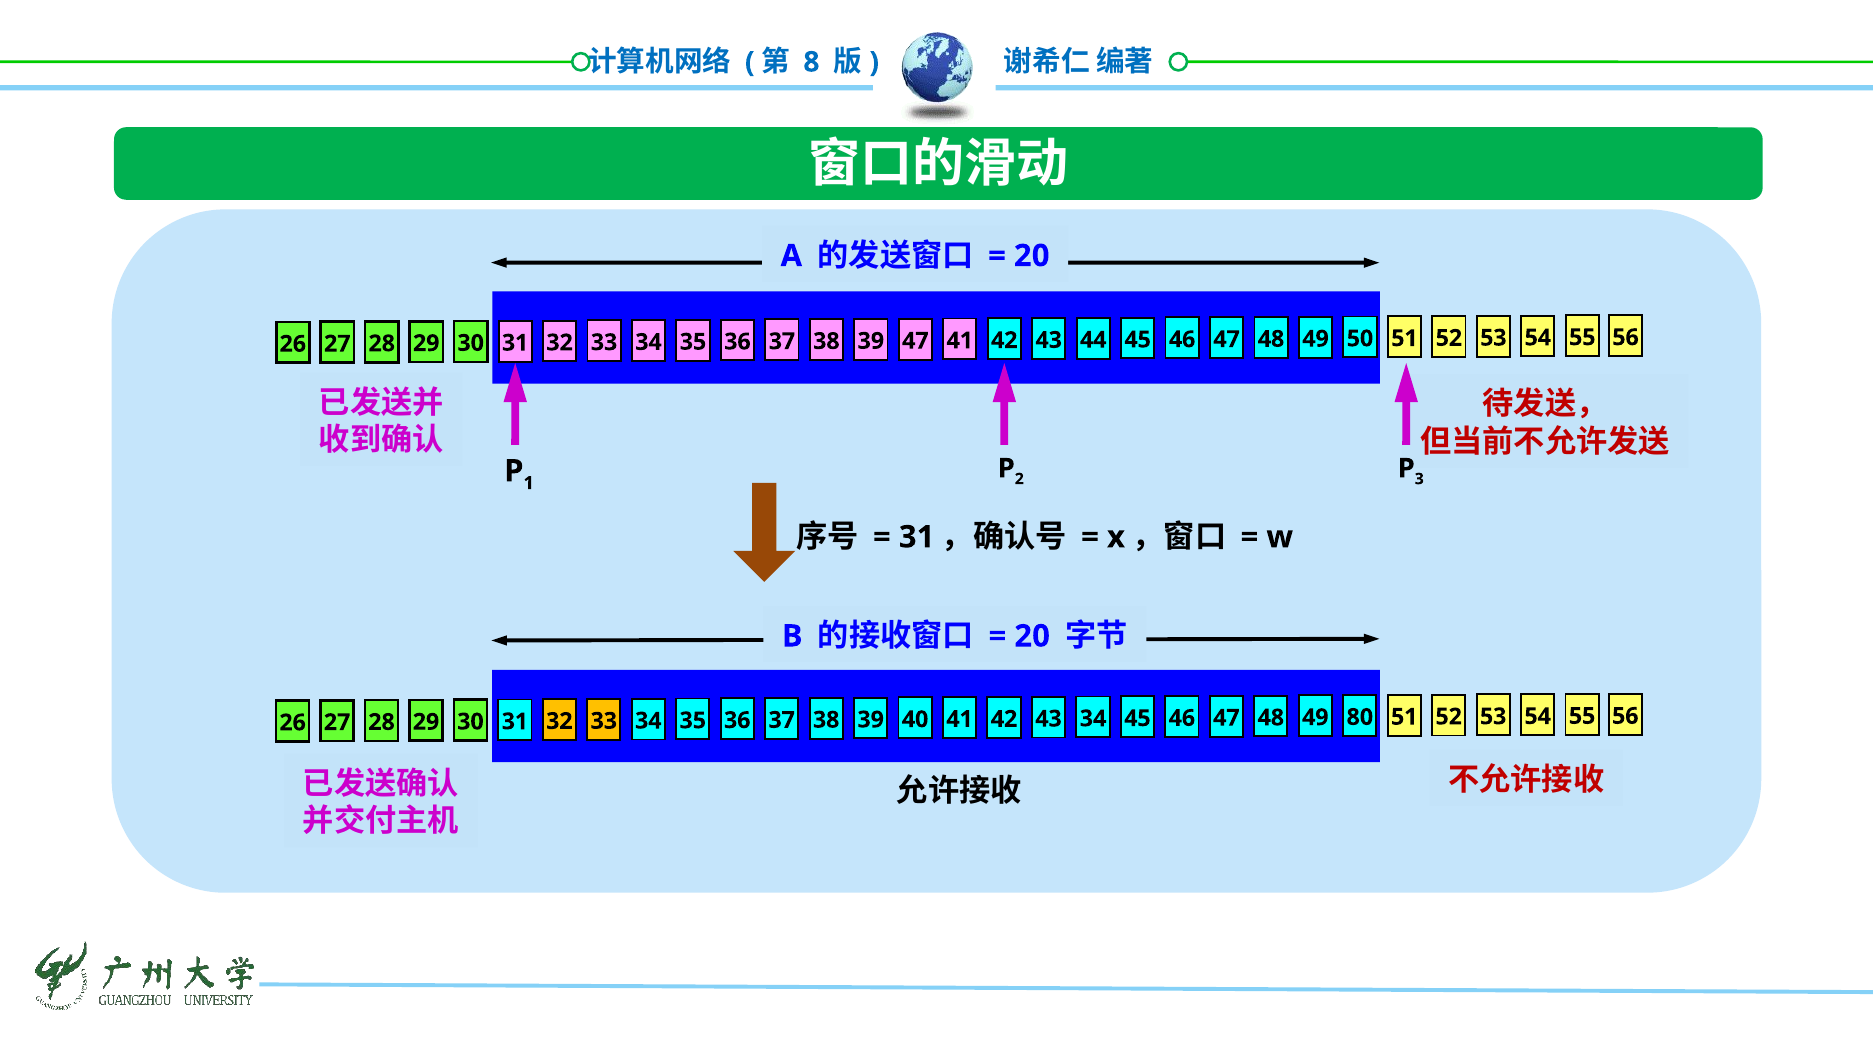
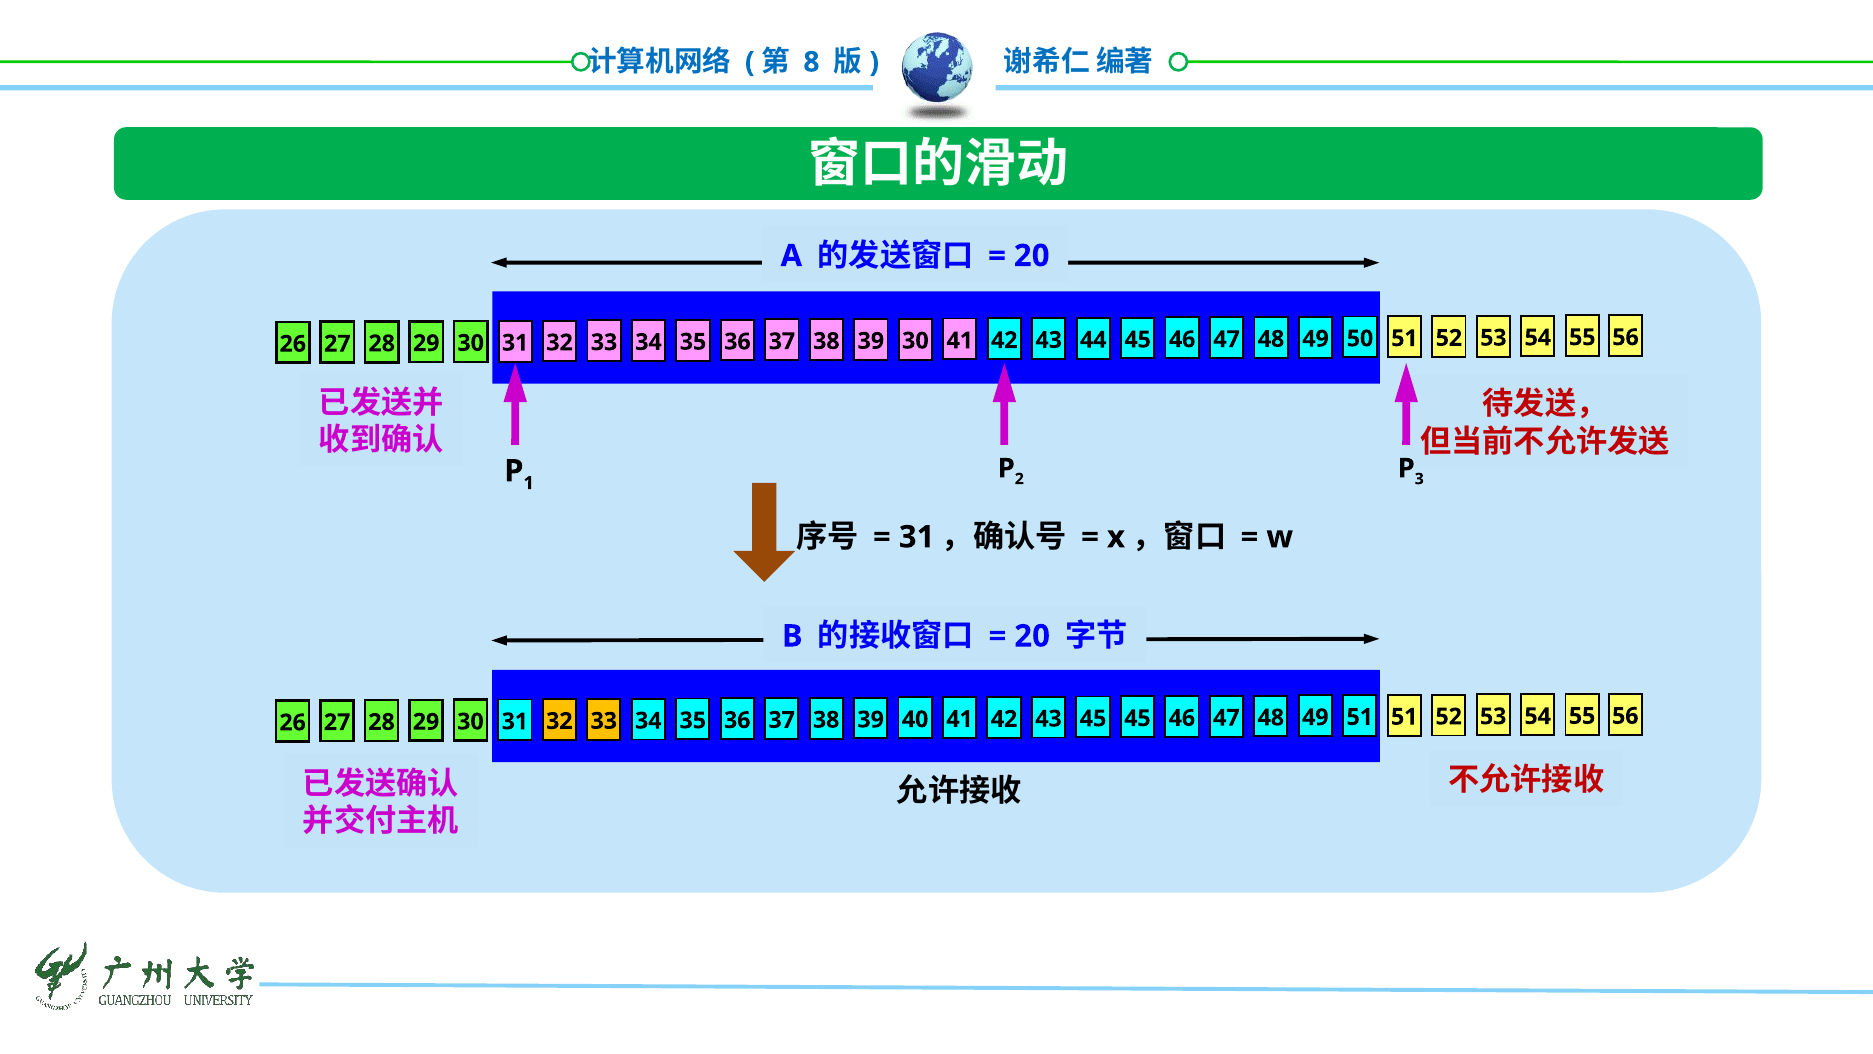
39 47: 47 -> 30 (915, 341)
43 34: 34 -> 45 (1093, 718)
49 80: 80 -> 51 (1360, 717)
